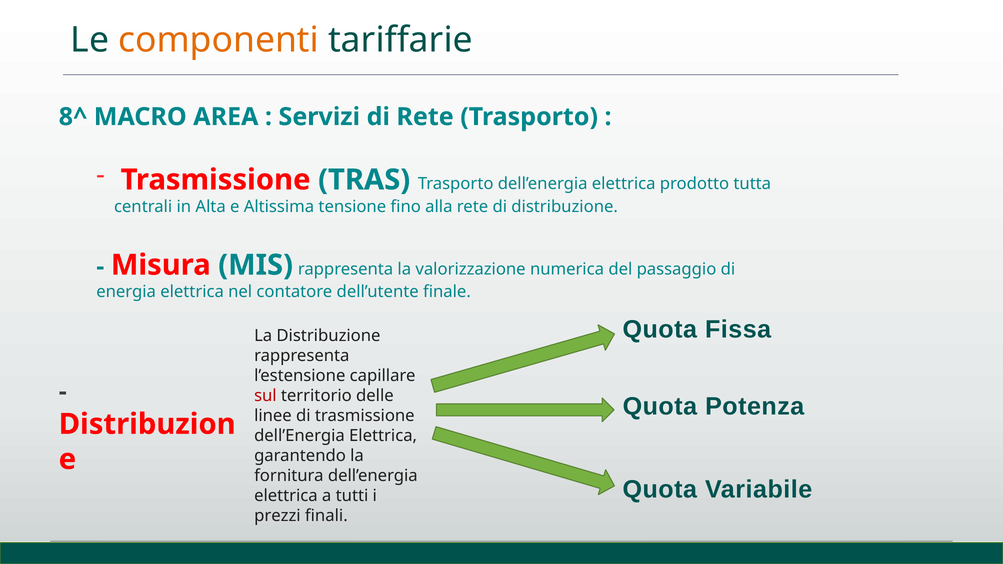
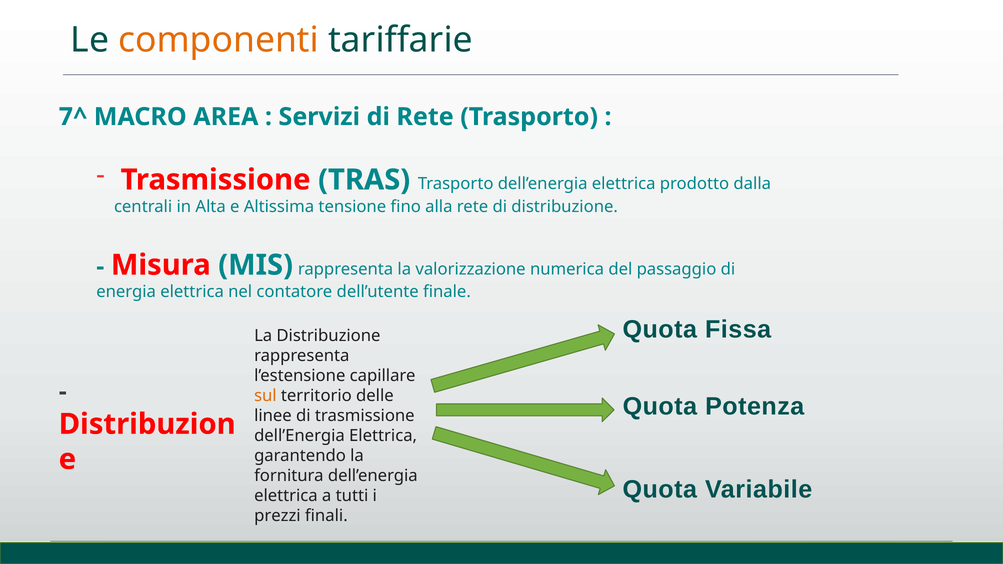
8^: 8^ -> 7^ (73, 117)
tutta: tutta -> dalla (752, 184)
sul colour: red -> orange (265, 396)
